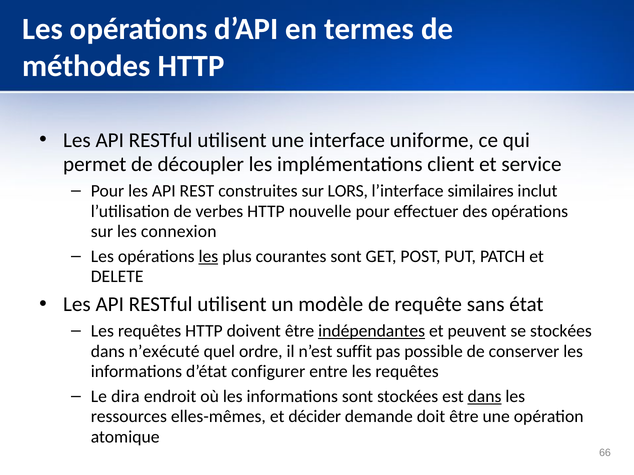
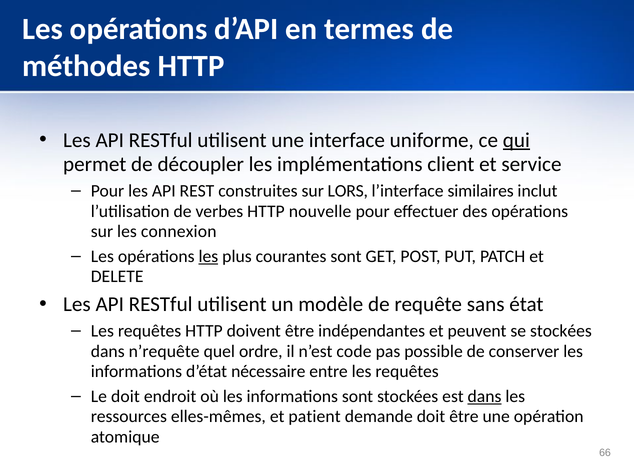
qui underline: none -> present (516, 140)
indépendantes underline: present -> none (372, 331)
n’exécuté: n’exécuté -> n’requête (164, 352)
suffit: suffit -> code (354, 352)
configurer: configurer -> nécessaire (268, 372)
Le dira: dira -> doit (125, 397)
décider: décider -> patient (315, 417)
